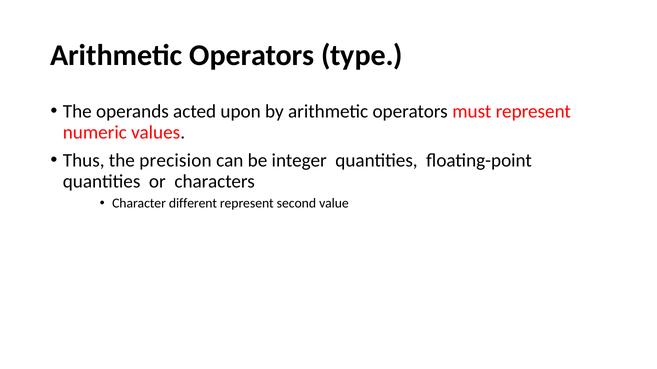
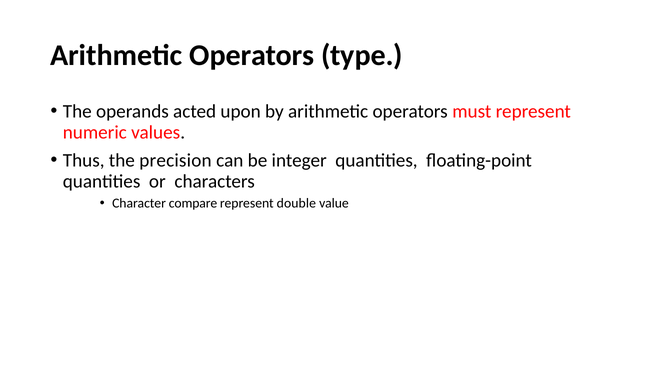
different: different -> compare (193, 204)
second: second -> double (296, 204)
